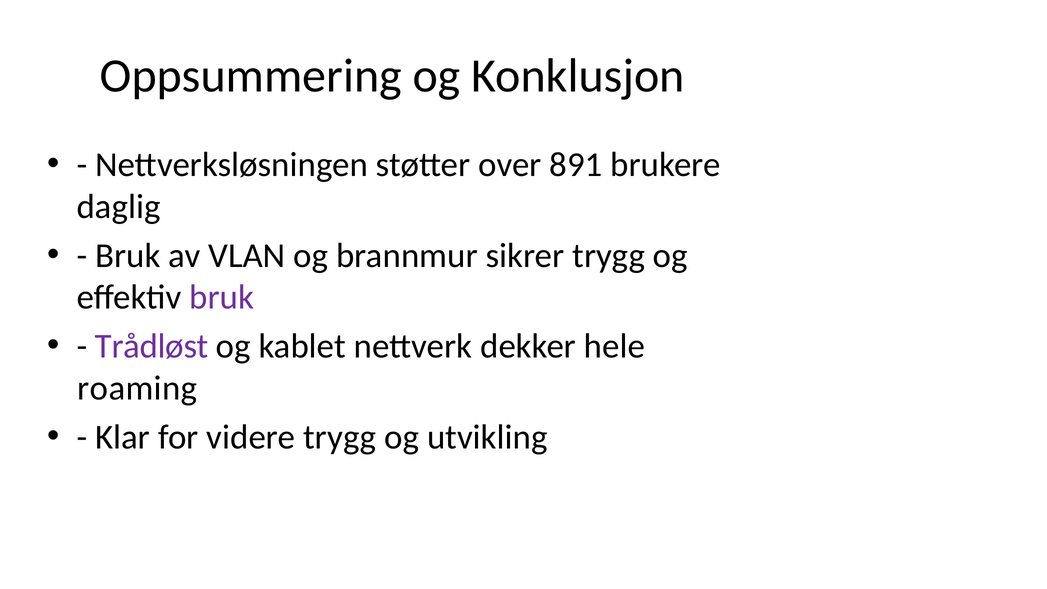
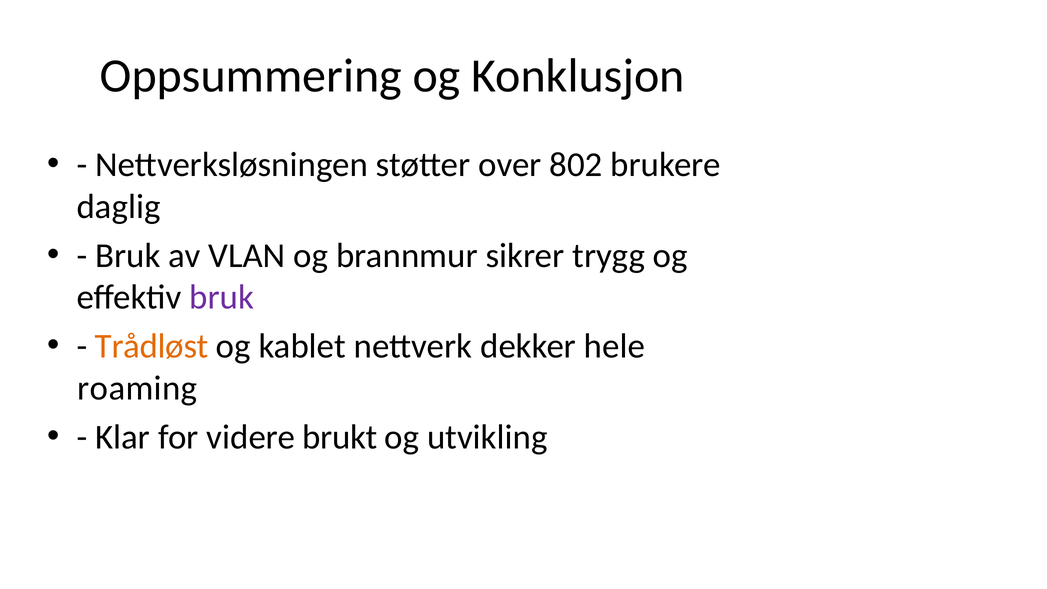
891: 891 -> 802 (576, 165)
Trådløst colour: purple -> orange (152, 346)
videre trygg: trygg -> brukt (340, 437)
